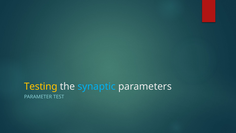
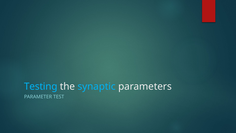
Testing colour: yellow -> light blue (41, 86)
